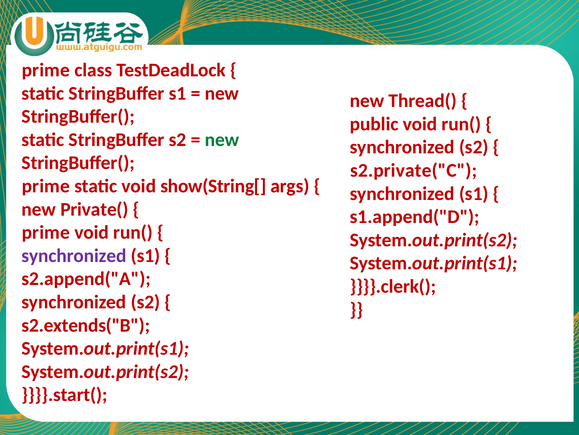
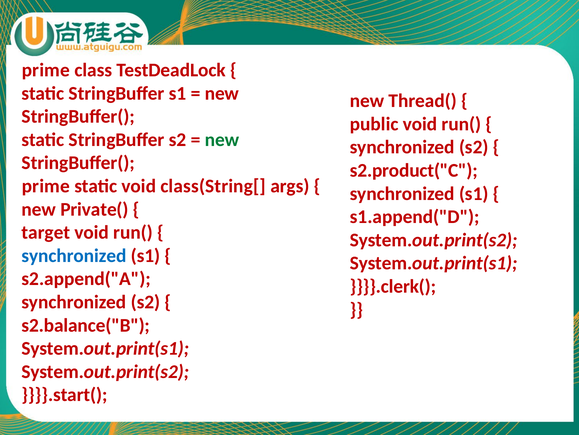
s2.private("C: s2.private("C -> s2.product("C (414, 170)
show(String[: show(String[ -> class(String[ (213, 186)
prime: prime -> target (46, 232)
synchronized colour: purple -> blue (74, 255)
s2.extends("B: s2.extends("B -> s2.balance("B (86, 325)
